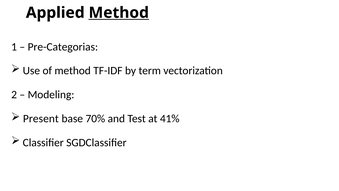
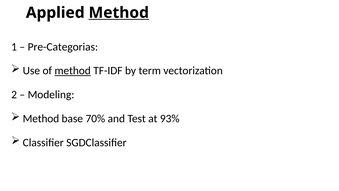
method underline: none -> present (73, 71)
Present: Present -> Method (41, 118)
41%: 41% -> 93% (170, 118)
